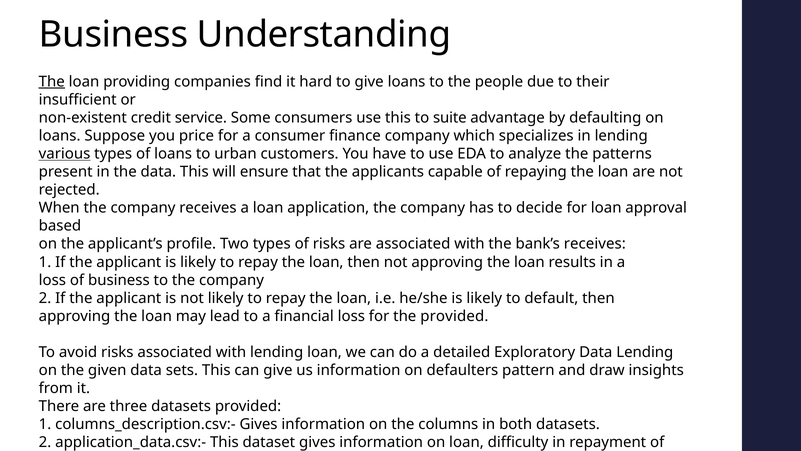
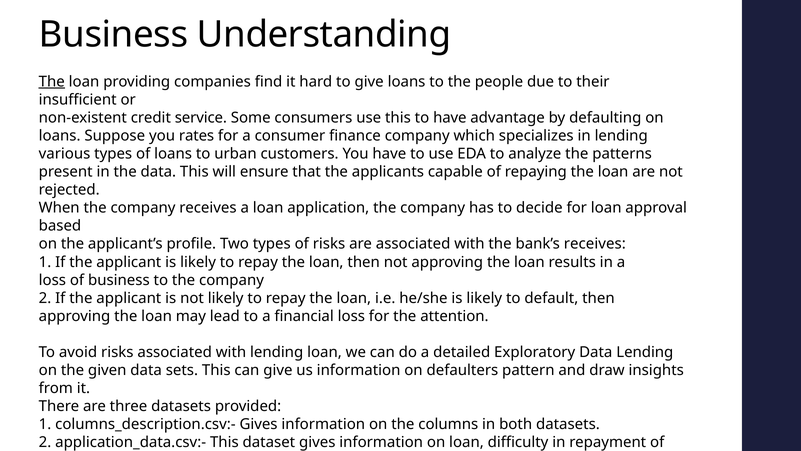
to suite: suite -> have (450, 118)
price: price -> rates (197, 136)
various underline: present -> none (65, 154)
the provided: provided -> attention (454, 316)
